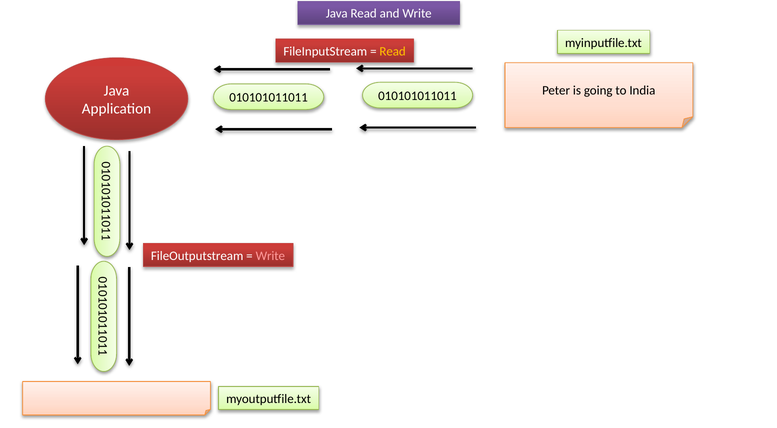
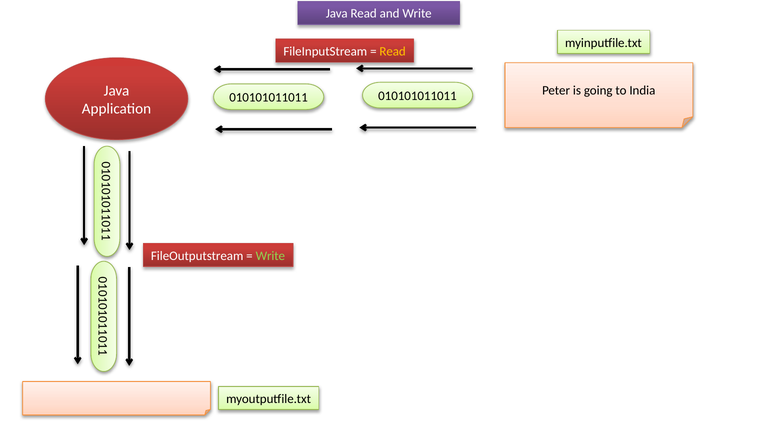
Write colour: pink -> light green (270, 255)
